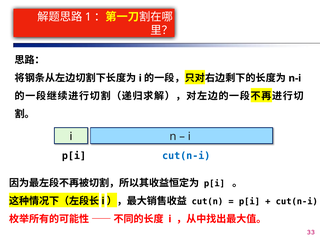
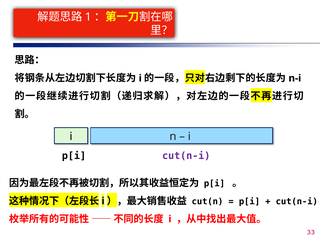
cut(n-i colour: blue -> purple (186, 156)
